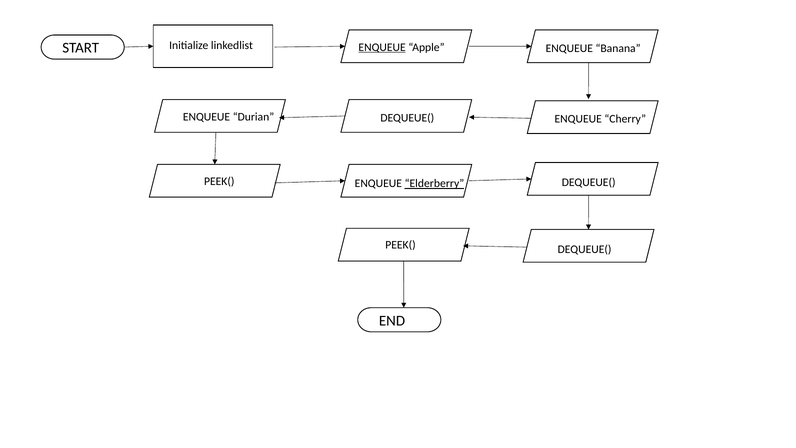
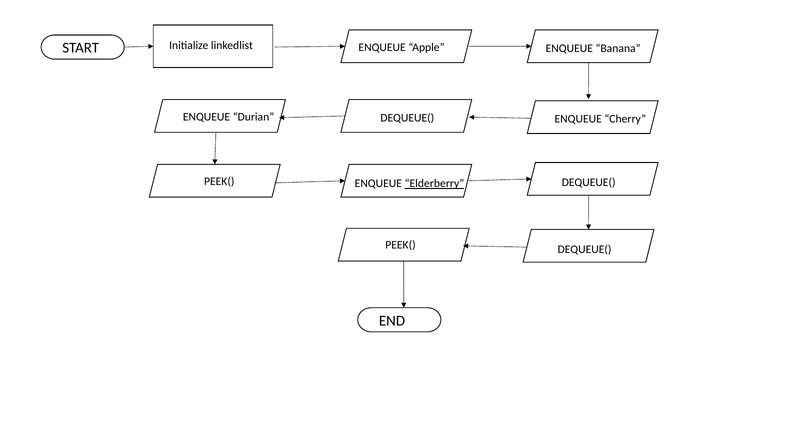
ENQUEUE underline: present -> none (382, 47)
